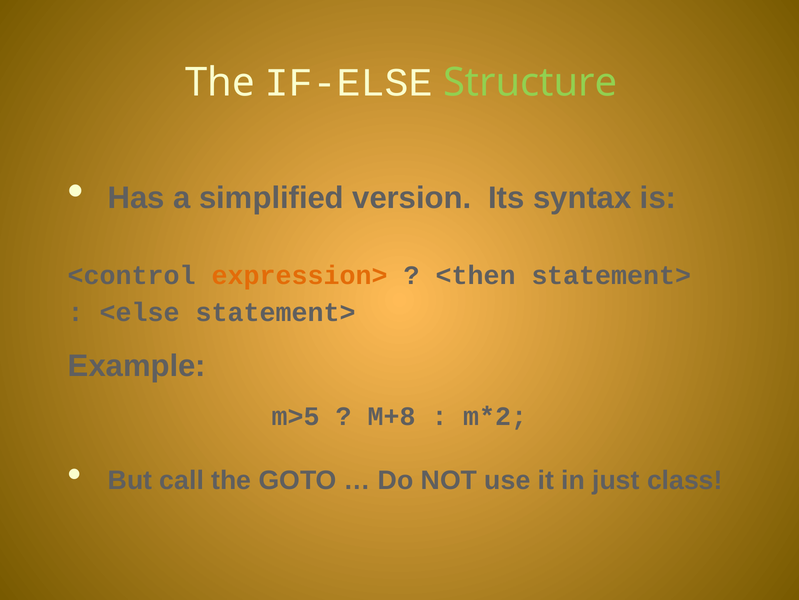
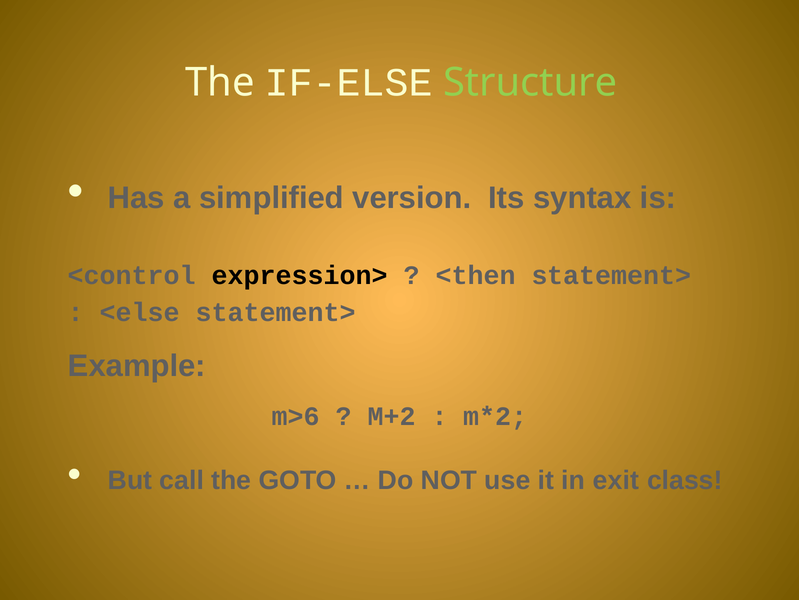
expression> colour: orange -> black (300, 275)
m>5: m>5 -> m>6 (296, 416)
M+8: M+8 -> M+2 (392, 416)
just: just -> exit (616, 480)
